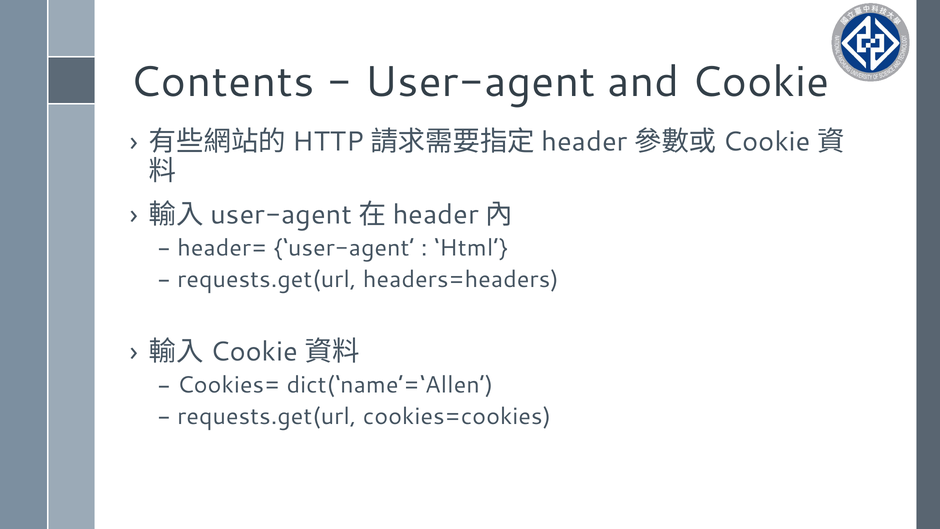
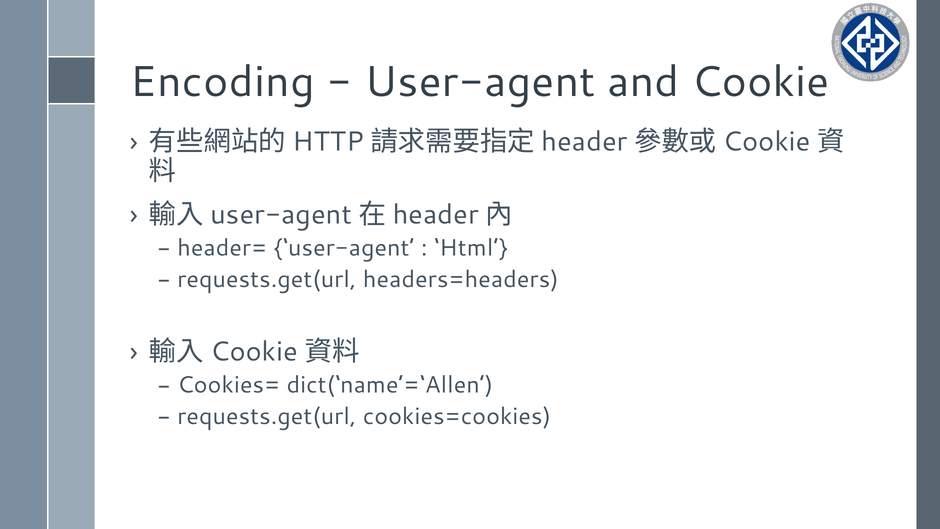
Contents: Contents -> Encoding (222, 82)
